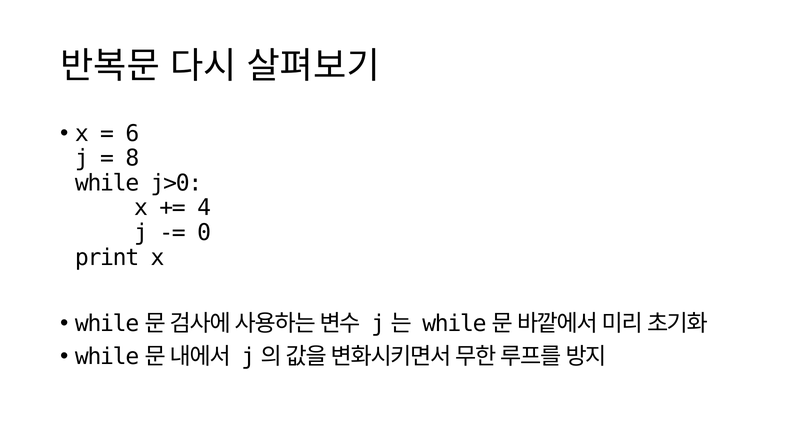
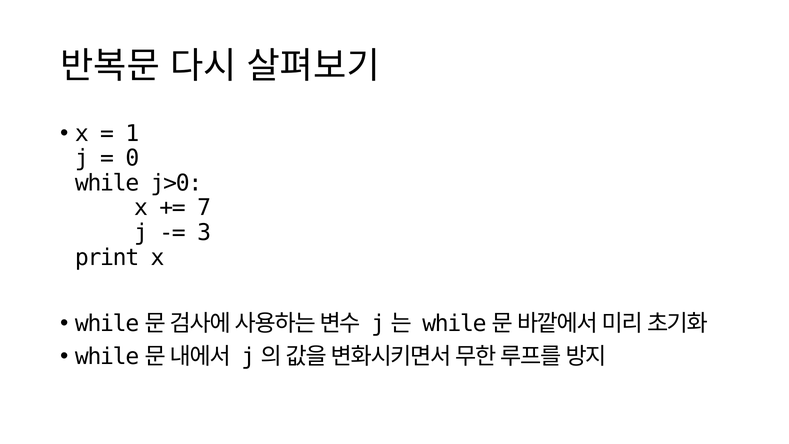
6: 6 -> 1 (132, 133)
8: 8 -> 0 (132, 158)
4: 4 -> 7 (204, 208)
0: 0 -> 3 (204, 233)
